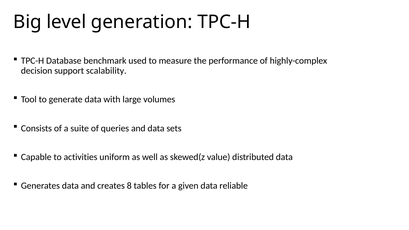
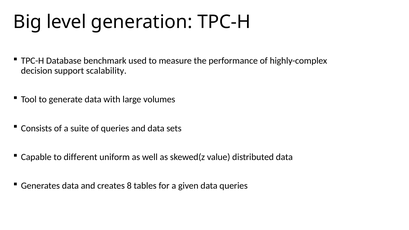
activities: activities -> different (81, 157)
data reliable: reliable -> queries (234, 186)
